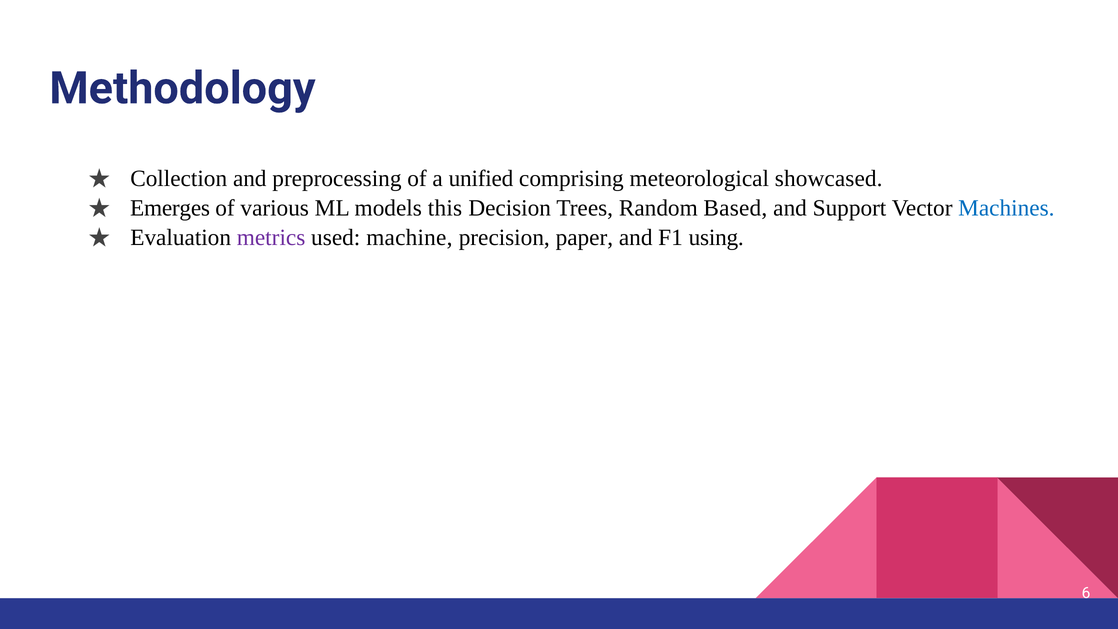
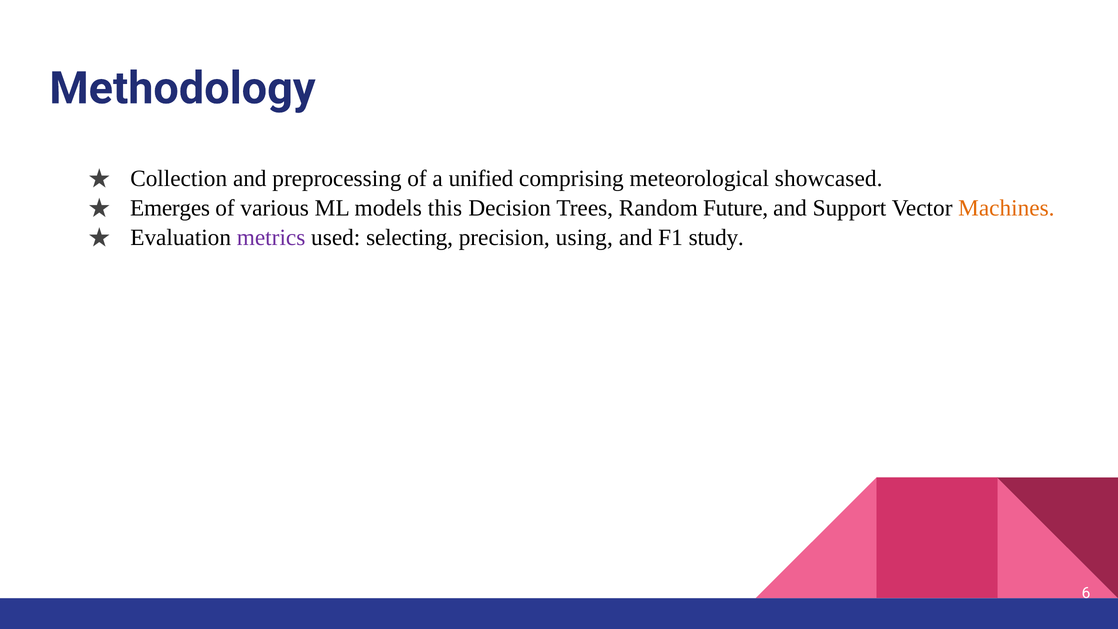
Based: Based -> Future (736, 208)
Machines colour: blue -> orange (1006, 208)
machine: machine -> selecting (410, 237)
paper: paper -> using (584, 237)
using: using -> study (716, 237)
